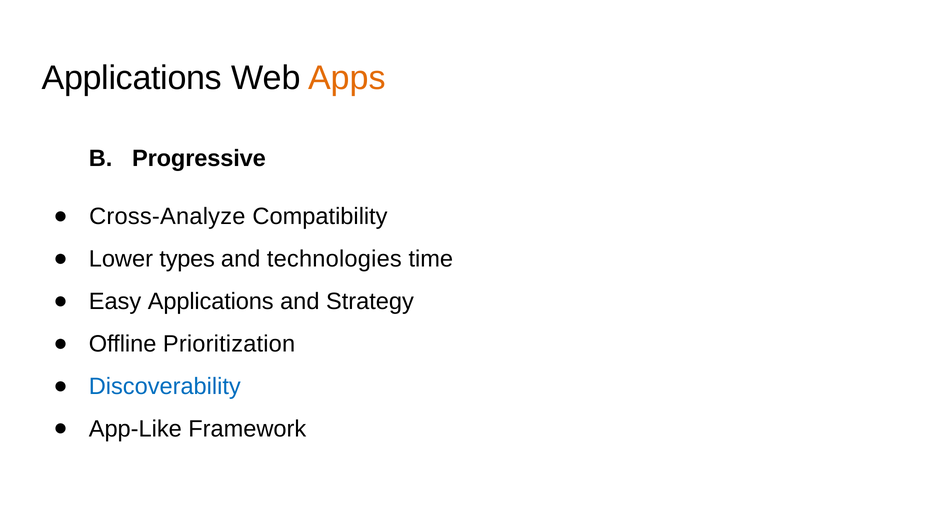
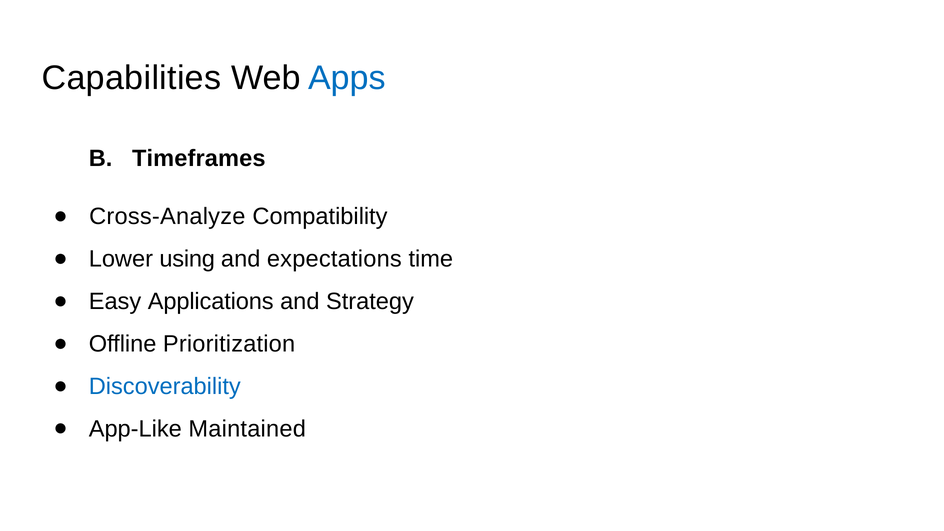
Applications: Applications -> Capabilities (131, 78)
Apps colour: orange -> blue (347, 78)
Progressive: Progressive -> Timeframes (199, 158)
types: types -> using (187, 259)
technologies: technologies -> expectations (334, 259)
Framework: Framework -> Maintained (247, 429)
